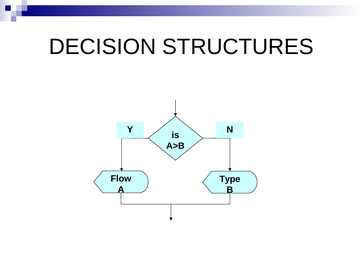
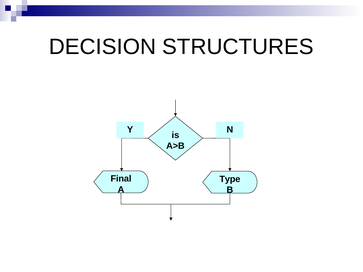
Flow: Flow -> Final (121, 179)
